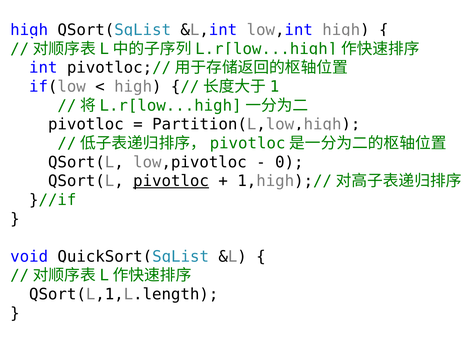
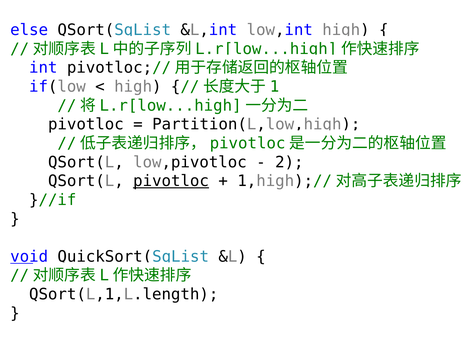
high: high -> else (29, 30)
0: 0 -> 2 (289, 162)
void underline: none -> present (29, 257)
